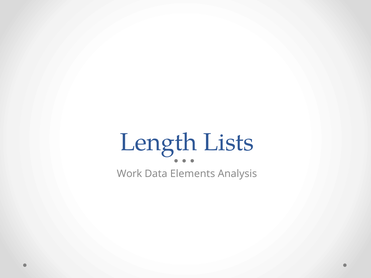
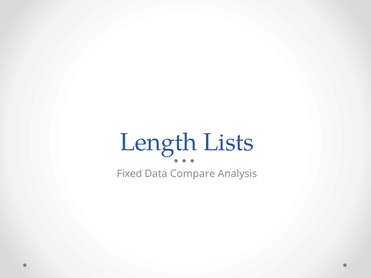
Work: Work -> Fixed (129, 174)
Elements: Elements -> Compare (193, 174)
